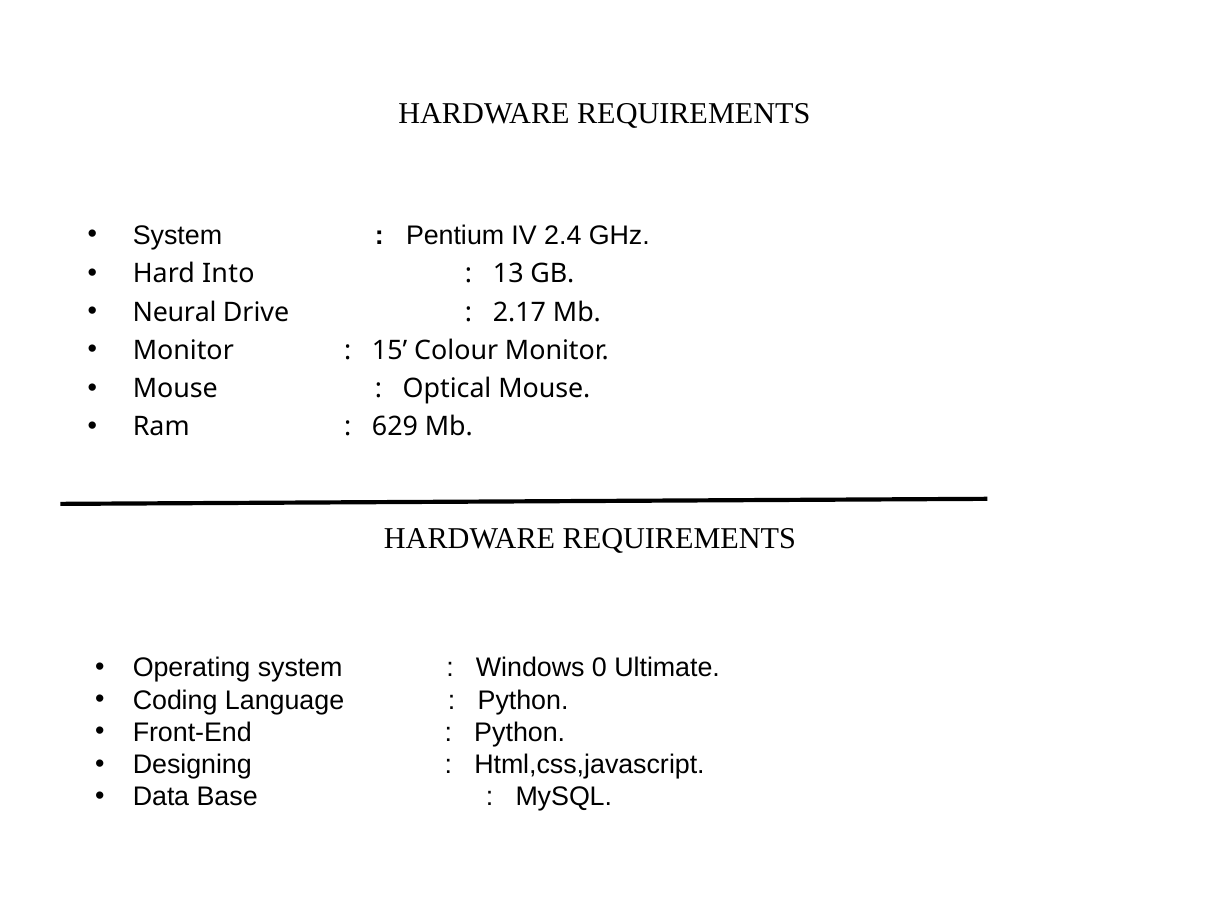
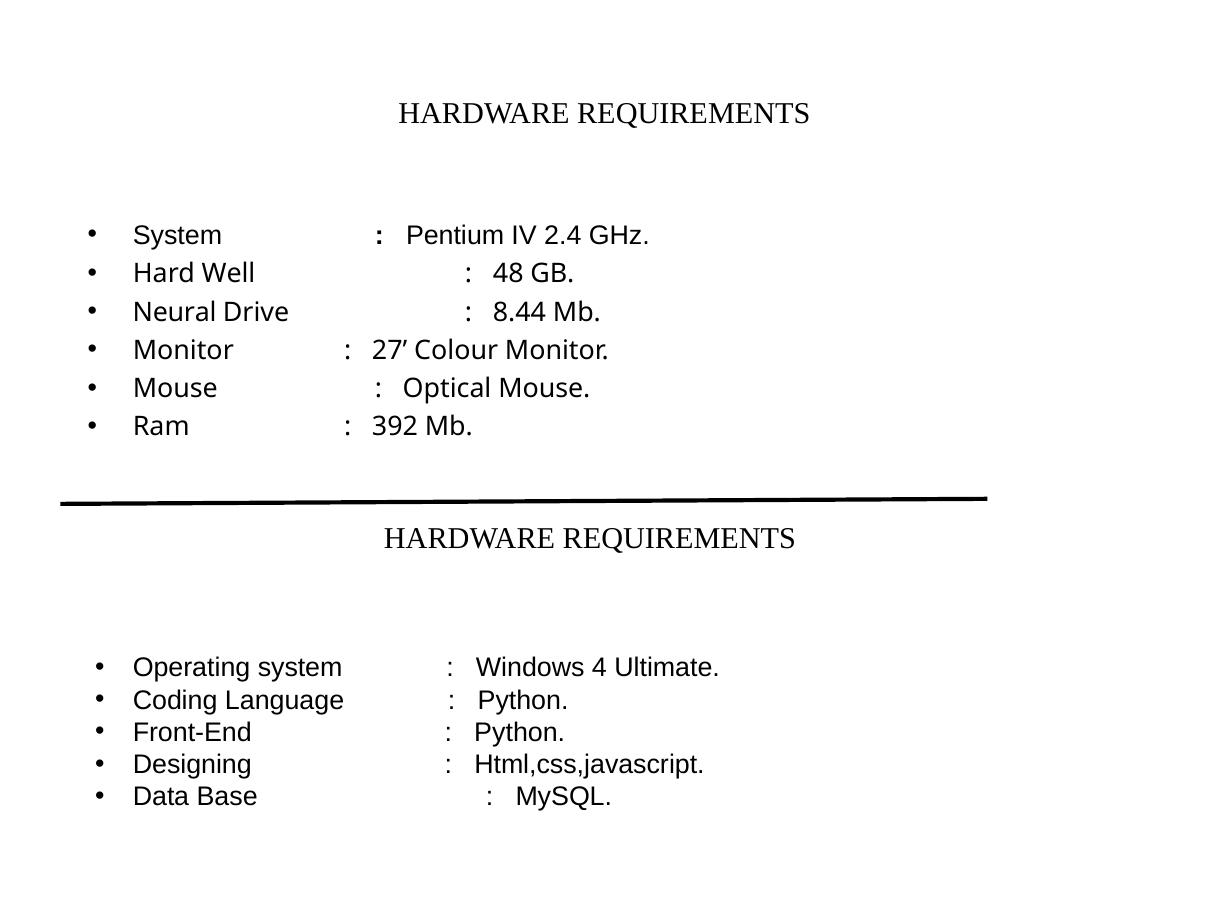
Into: Into -> Well (228, 274)
13: 13 -> 48 (508, 274)
2.17: 2.17 -> 8.44 (519, 312)
15: 15 -> 27 (390, 350)
629: 629 -> 392 (395, 427)
0: 0 -> 4 (599, 668)
